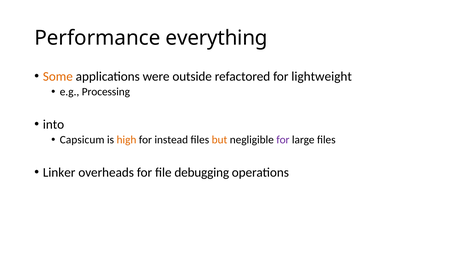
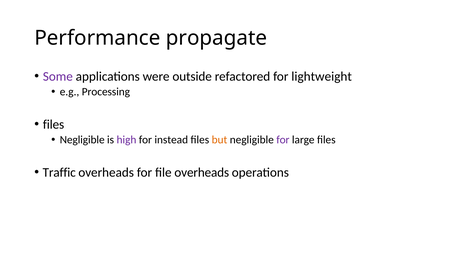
everything: everything -> propagate (217, 38)
Some colour: orange -> purple (58, 76)
into: into -> files (54, 124)
Capsicum: Capsicum -> Negligible (82, 140)
high colour: orange -> purple (127, 140)
Linker: Linker -> Traffic (59, 172)
file debugging: debugging -> overheads (202, 172)
